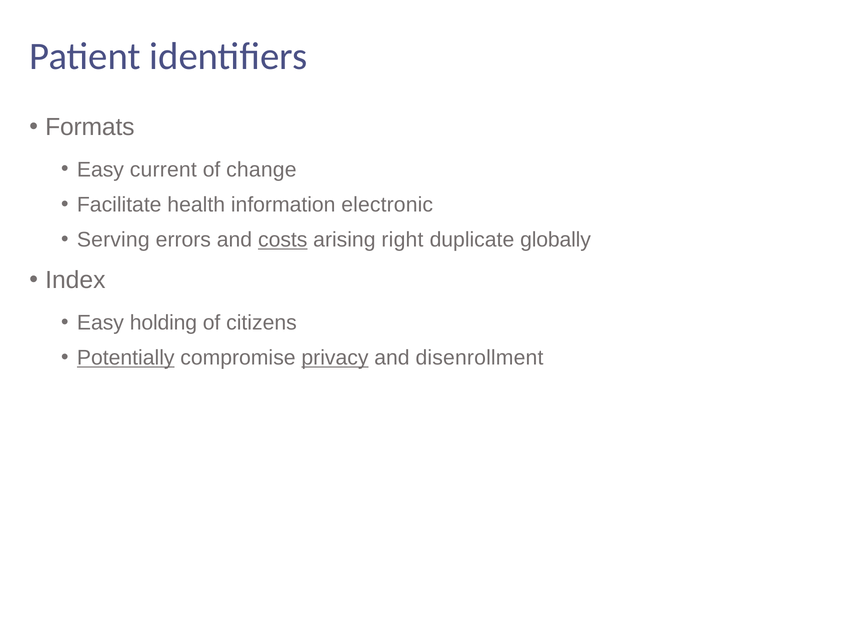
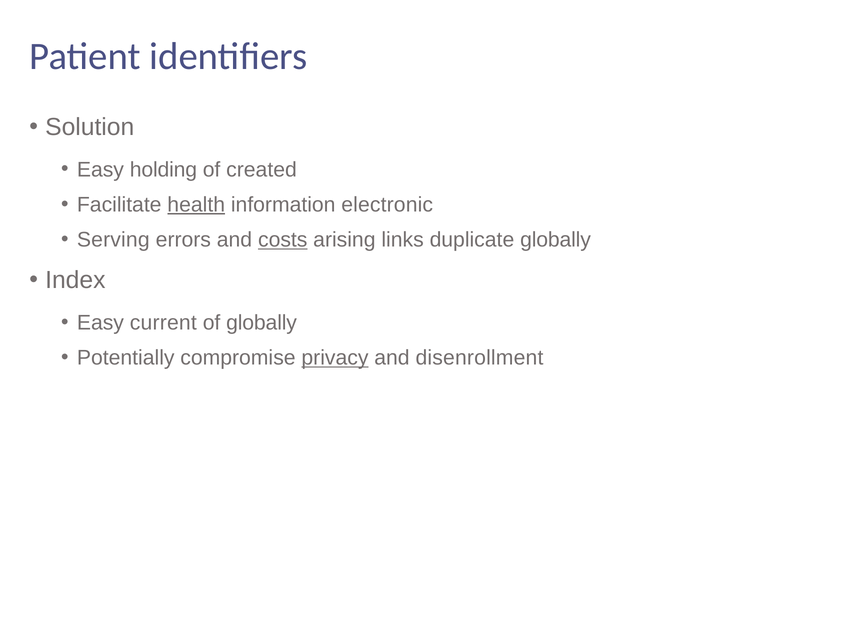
Formats: Formats -> Solution (90, 127)
current: current -> holding (163, 170)
change: change -> created (261, 170)
health underline: none -> present (196, 205)
right: right -> links (403, 240)
holding: holding -> current (163, 323)
of citizens: citizens -> globally (262, 323)
Potentially underline: present -> none (126, 358)
